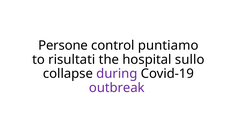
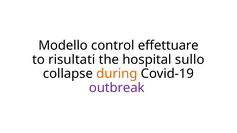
Persone: Persone -> Modello (63, 46)
puntiamo: puntiamo -> effettuare (168, 46)
during colour: purple -> orange (117, 74)
